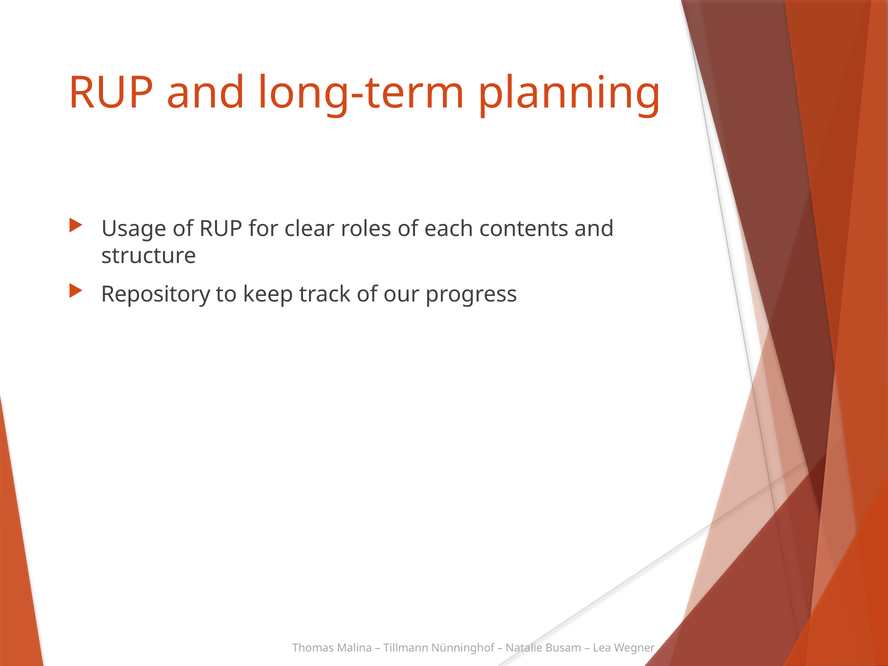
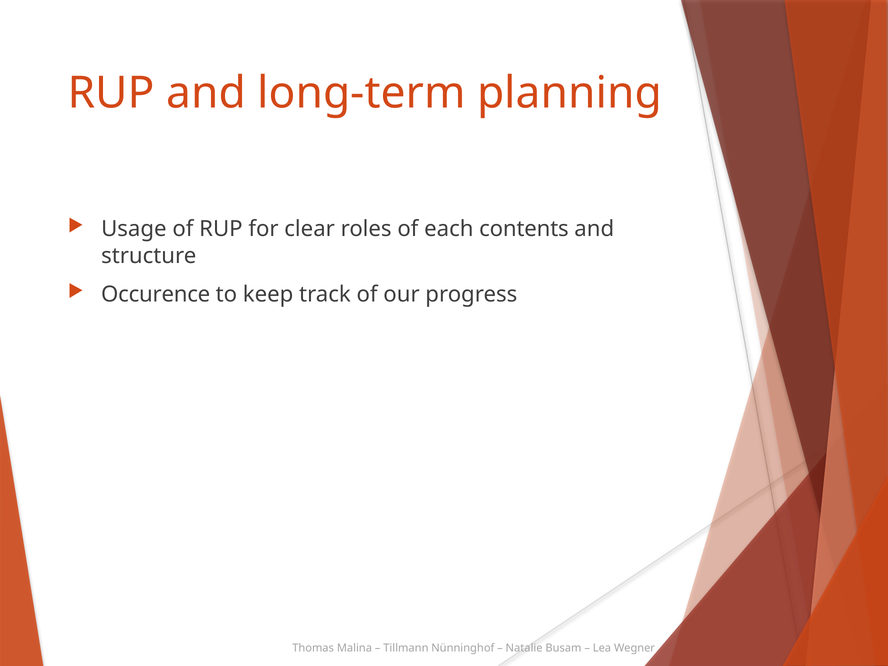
Repository: Repository -> Occurence (156, 295)
